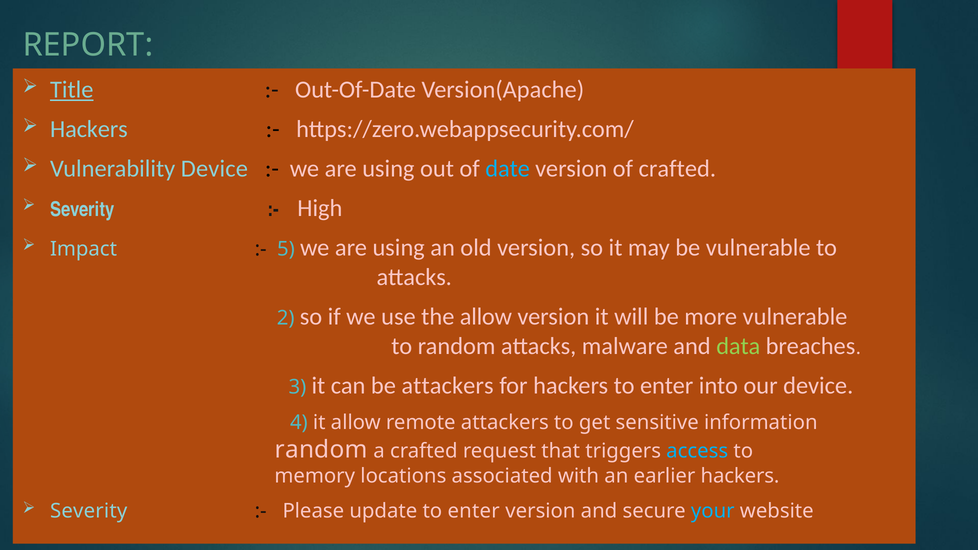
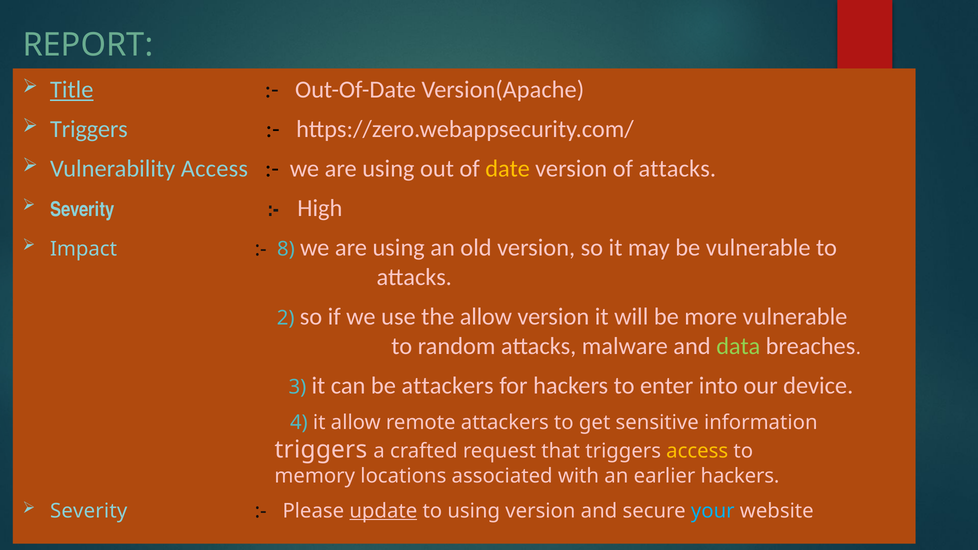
Hackers: Hackers -> Triggers (89, 129)
Vulnerability Device: Device -> Access (214, 169)
date colour: light blue -> yellow (508, 169)
of crafted: crafted -> attacks (677, 169)
5: 5 -> 8 (286, 249)
random: random -> triggers (321, 450)
access colour: light blue -> yellow (697, 451)
update underline: none -> present (383, 511)
enter: enter -> using (474, 511)
